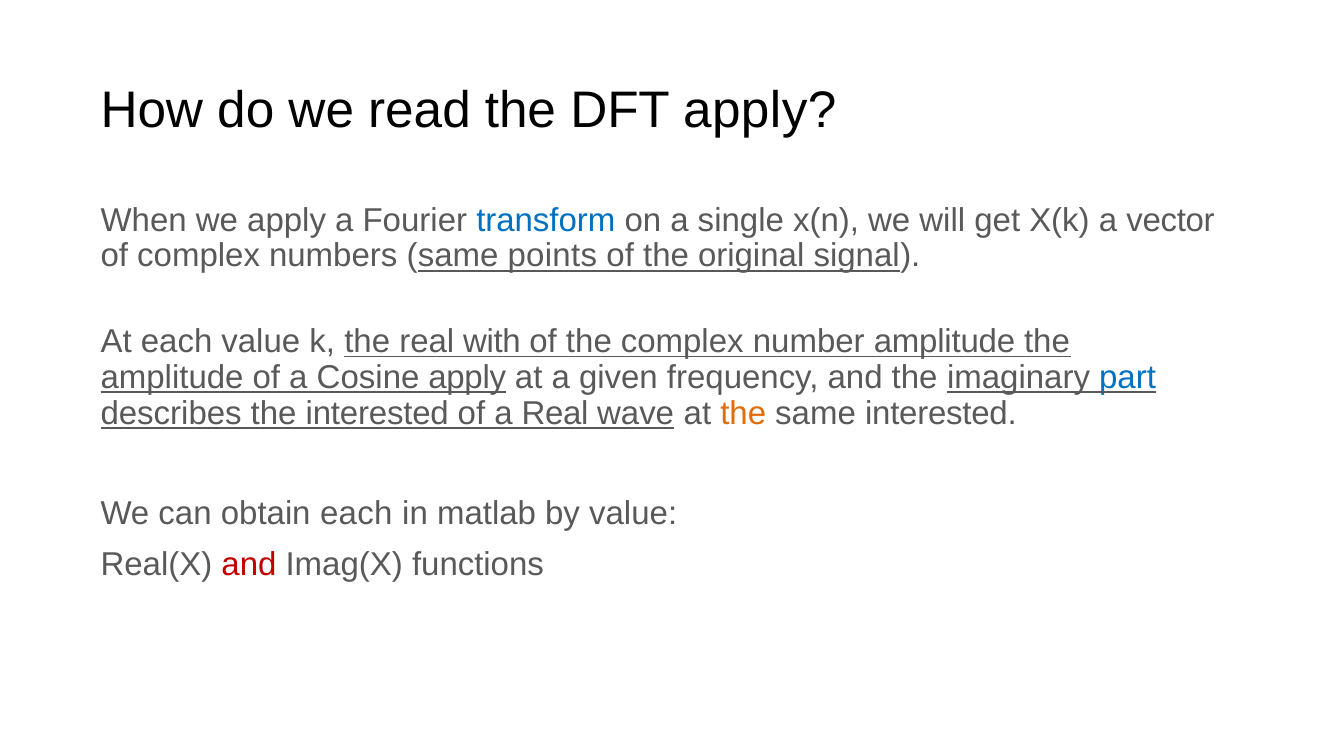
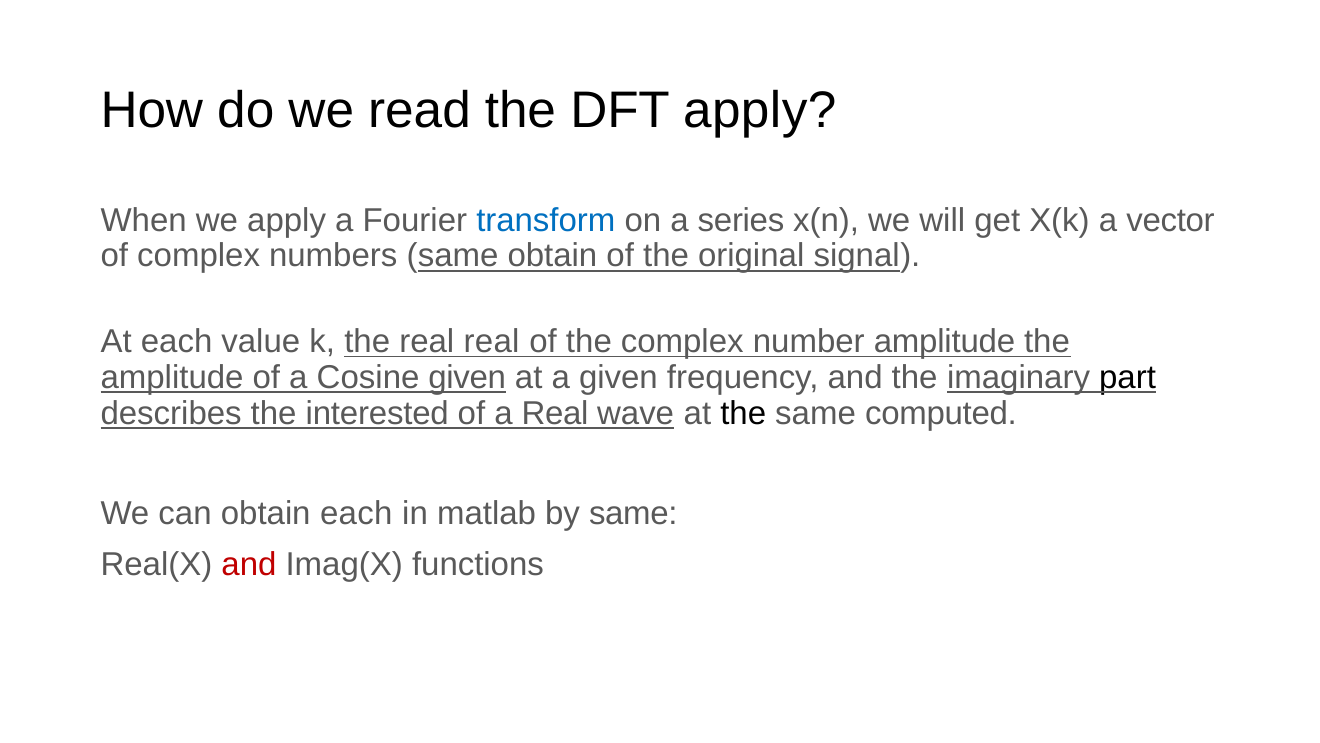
single: single -> series (741, 220)
same points: points -> obtain (552, 256)
real with: with -> real (492, 342)
Cosine apply: apply -> given (467, 377)
part colour: blue -> black (1128, 377)
the colour: orange -> black (743, 413)
same interested: interested -> computed (941, 413)
by value: value -> same (633, 514)
